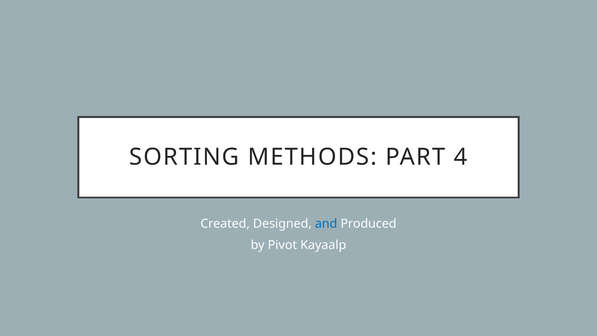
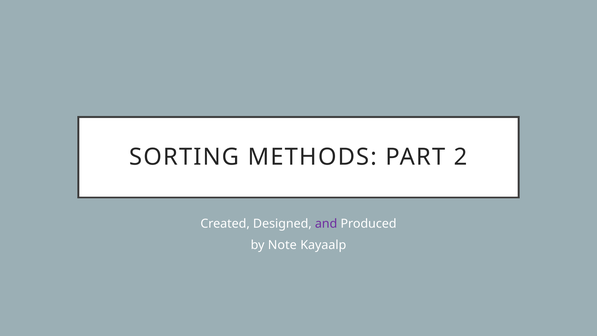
4: 4 -> 2 (461, 157)
and colour: blue -> purple (326, 224)
Pivot: Pivot -> Note (282, 245)
